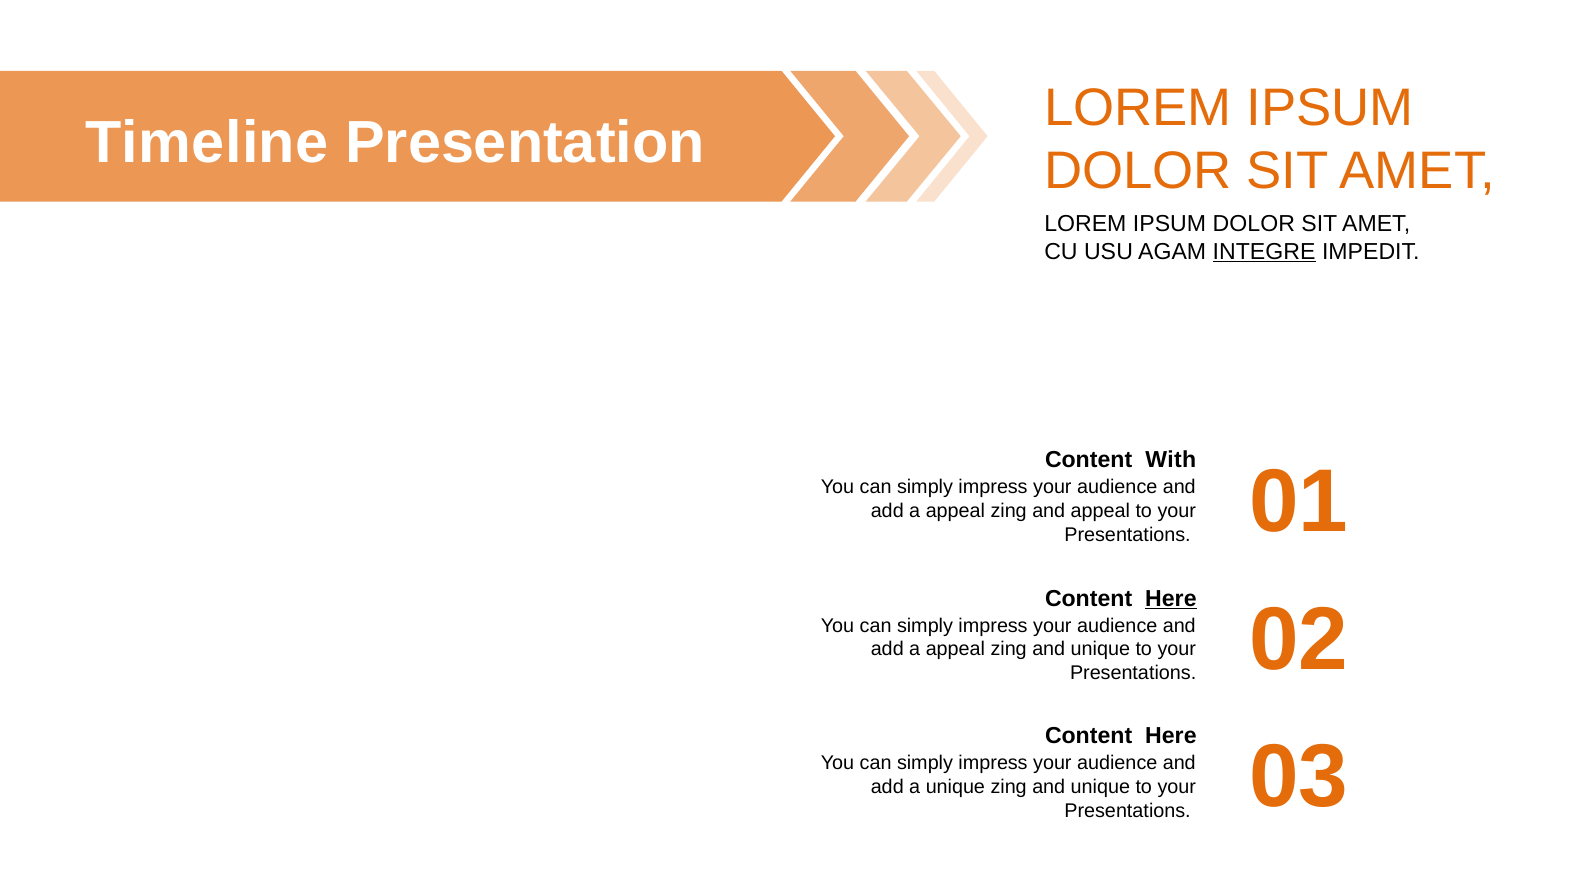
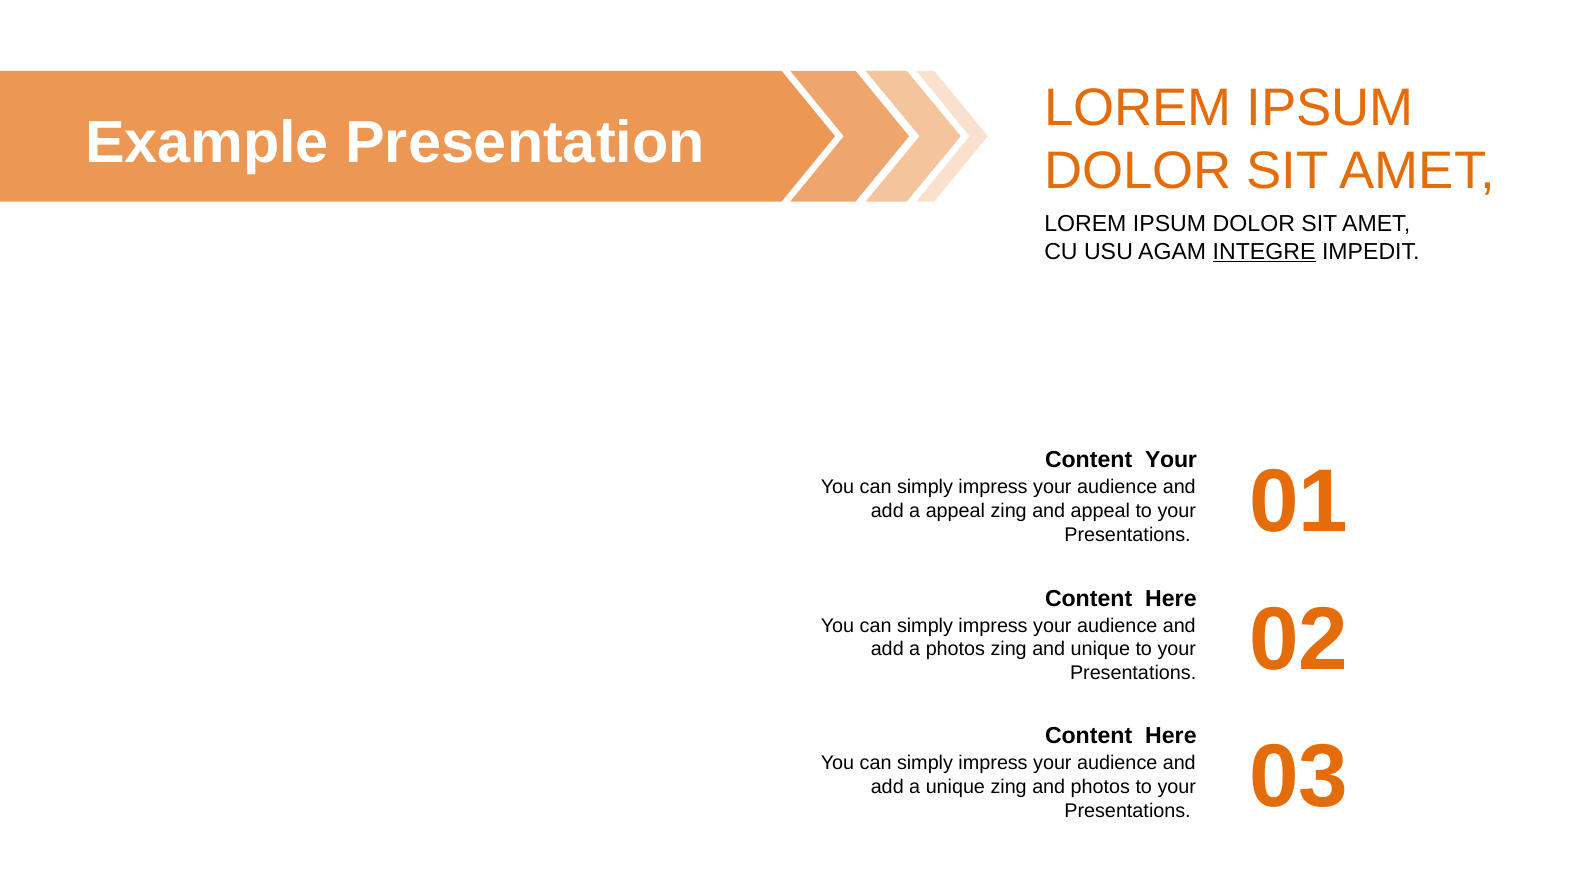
Timeline: Timeline -> Example (207, 143)
Content With: With -> Your (1171, 460)
Here underline: present -> none (1171, 599)
appeal: appeal -> photos (955, 649)
unique zing and unique: unique -> photos (1100, 787)
